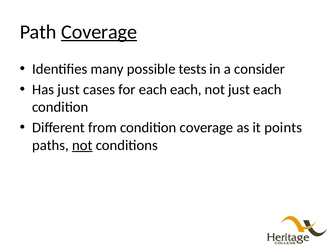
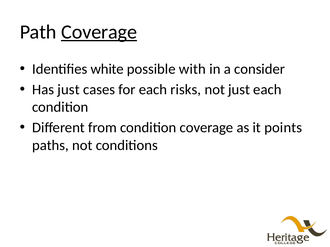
many: many -> white (107, 69)
tests: tests -> with (192, 69)
each each: each -> risks (186, 90)
not underline: present -> none (82, 146)
